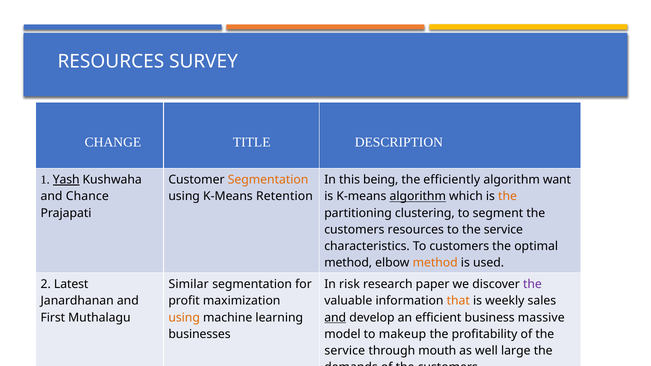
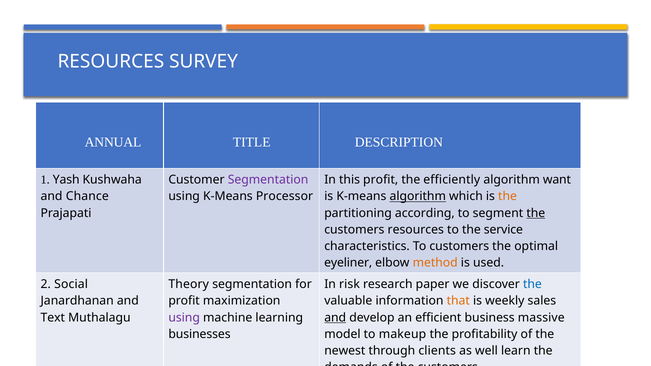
CHANGE: CHANGE -> ANNUAL (113, 142)
Yash underline: present -> none (66, 180)
Segmentation colour: orange -> purple (268, 180)
this being: being -> profit (381, 180)
Retention: Retention -> Processor (285, 197)
clustering: clustering -> according (425, 213)
the underline: none -> present (536, 213)
method: method -> eyeliner (348, 263)
Latest: Latest -> Social (71, 284)
Similar: Similar -> Theory (189, 284)
the colour: purple -> blue (532, 284)
First: First -> Text (53, 318)
using colour: orange -> purple (184, 318)
service: service -> newest (345, 351)
mouth: mouth -> clients (437, 351)
large: large -> learn (516, 351)
